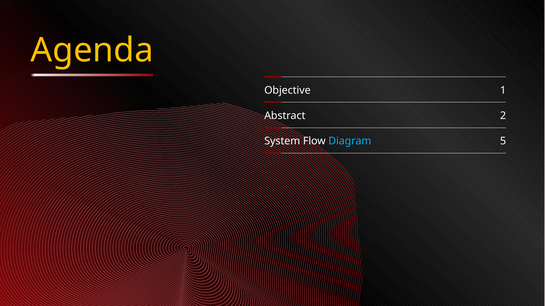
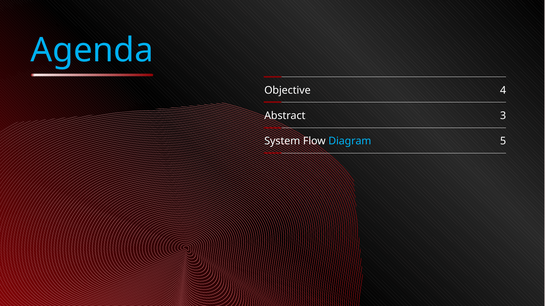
Agenda colour: yellow -> light blue (92, 50)
1: 1 -> 4 (503, 90)
2: 2 -> 3 (503, 116)
